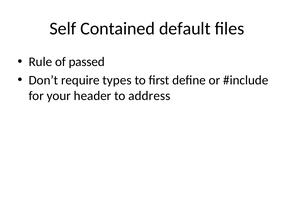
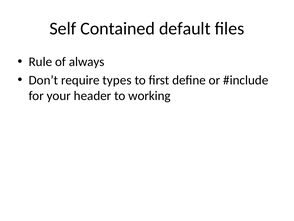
passed: passed -> always (87, 62)
address: address -> working (149, 96)
